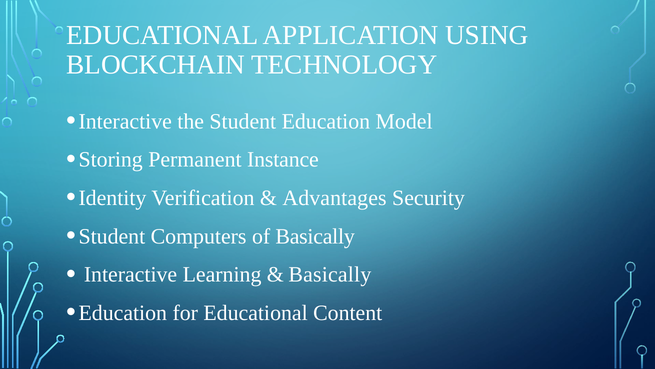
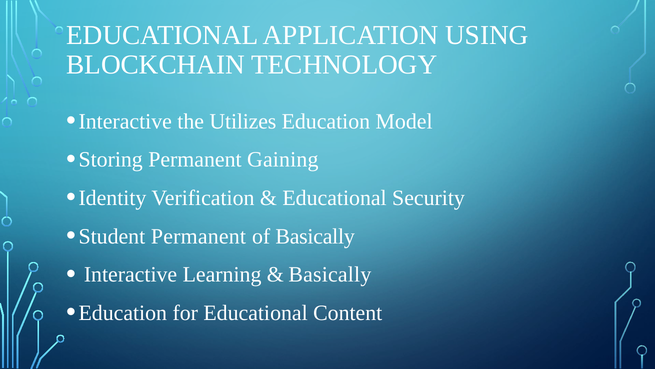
the Student: Student -> Utilizes (243, 121)
Instance: Instance -> Gaining (283, 159)
Advantages: Advantages -> Educational (335, 198)
Student Computers: Computers -> Permanent (198, 236)
